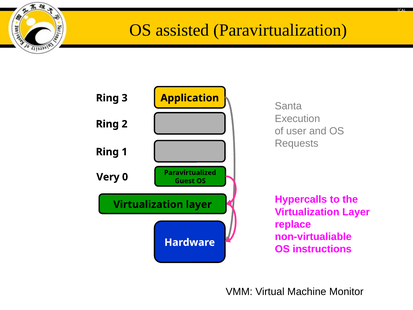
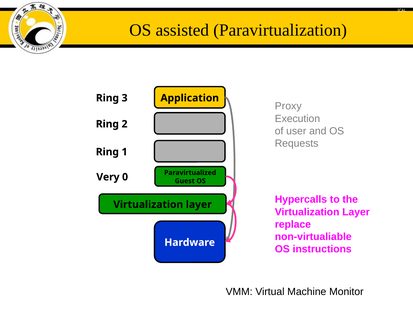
Santa: Santa -> Proxy (288, 106)
